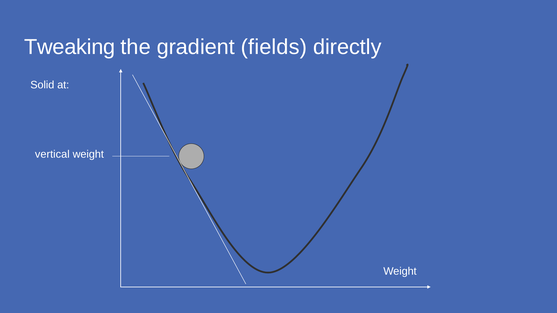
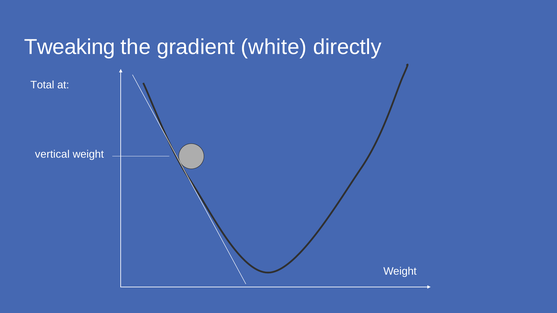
fields: fields -> white (274, 47)
Solid: Solid -> Total (42, 85)
